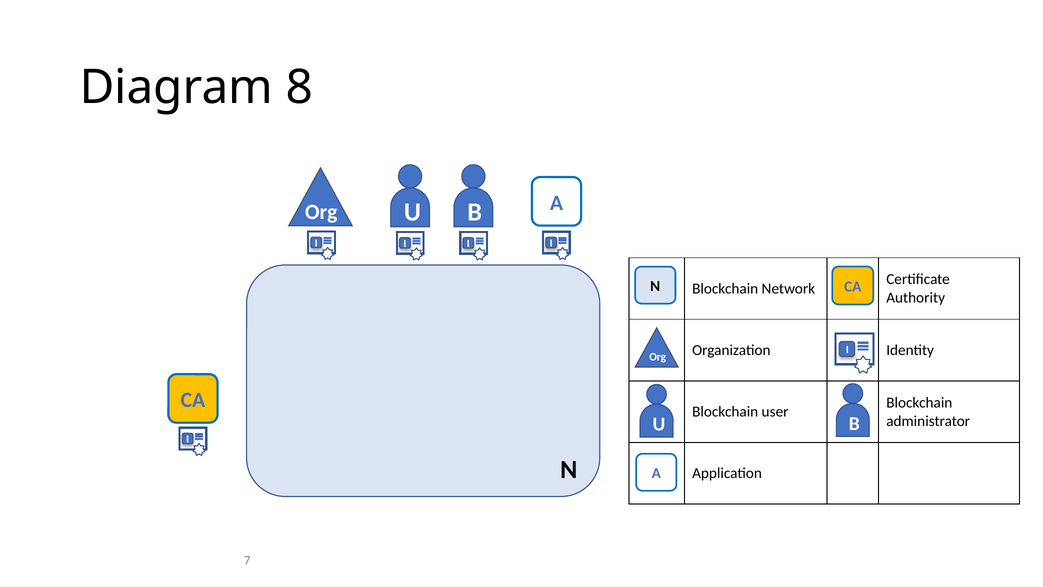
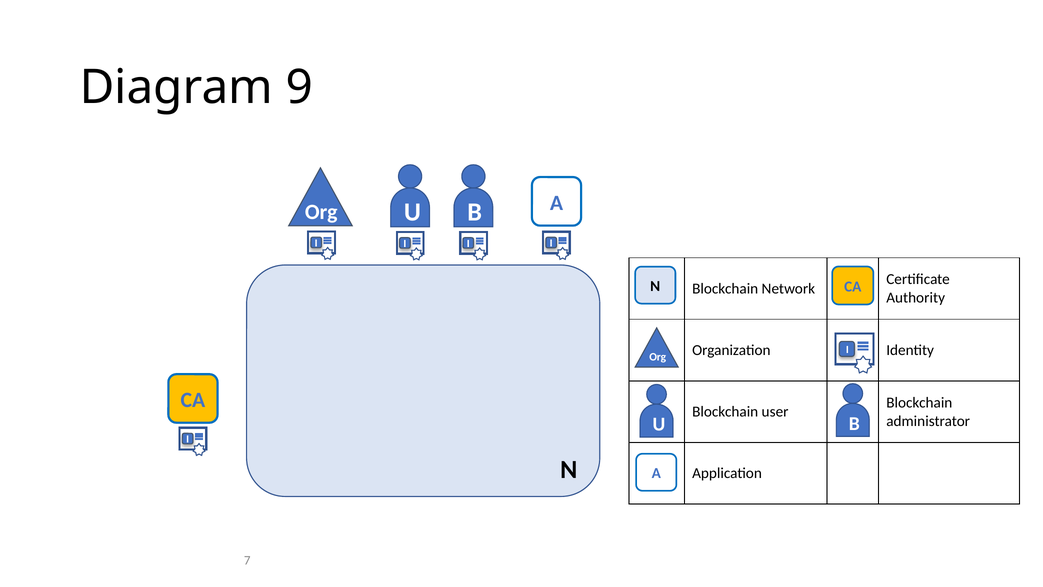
8: 8 -> 9 (299, 88)
